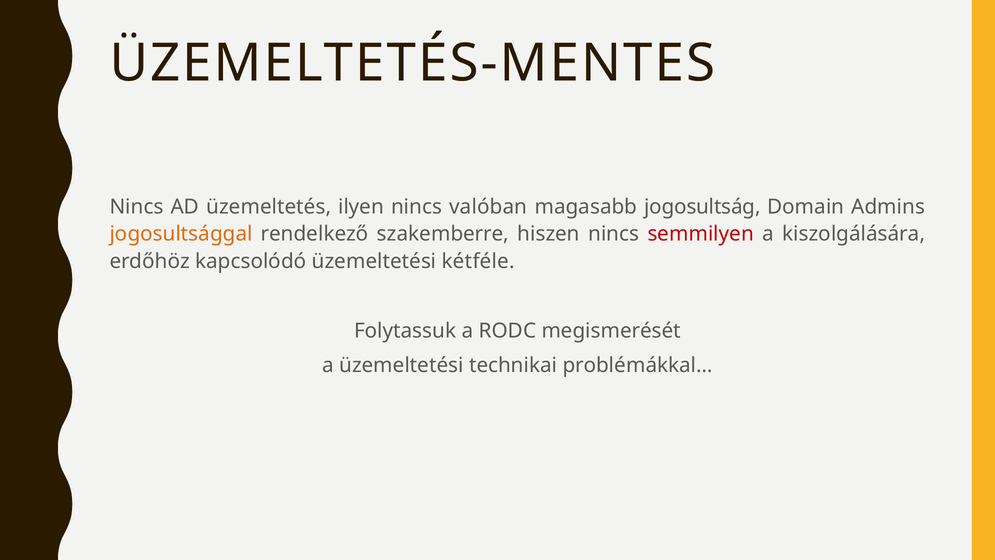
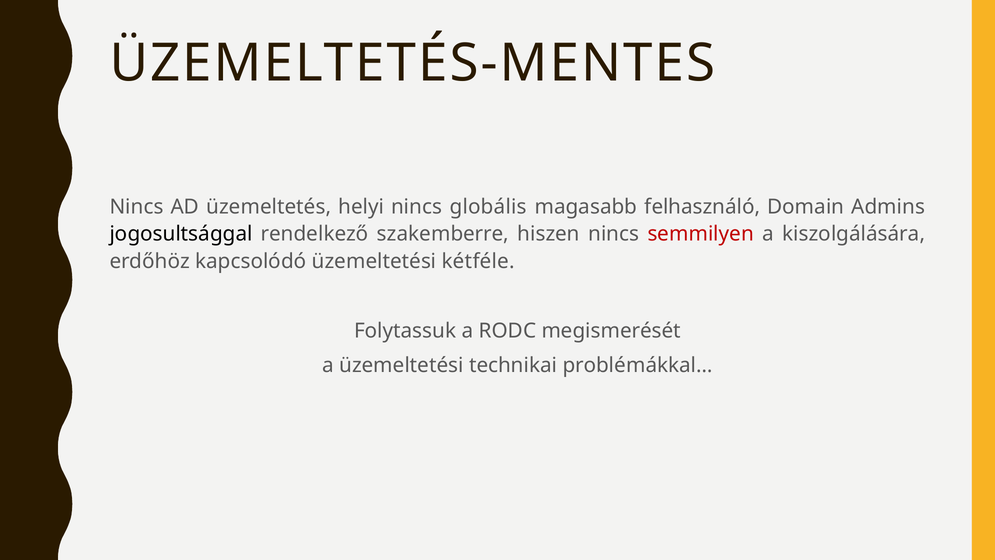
ilyen: ilyen -> helyi (361, 207)
valóban: valóban -> globális (488, 207)
jogosultság: jogosultság -> felhasználó (702, 207)
jogosultsággal colour: orange -> black (181, 234)
